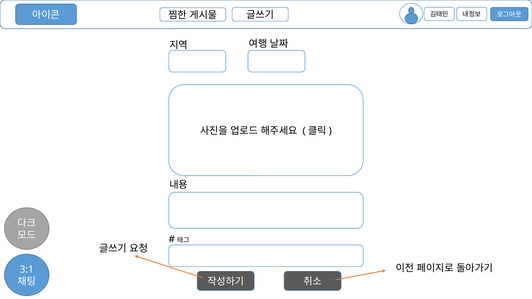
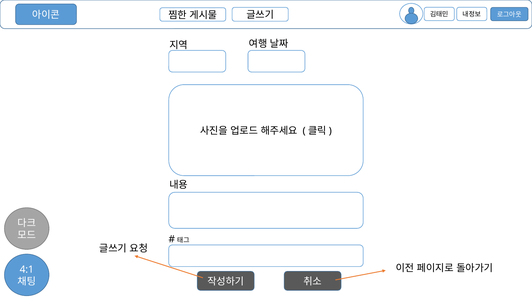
3:1: 3:1 -> 4:1 (27, 270)
